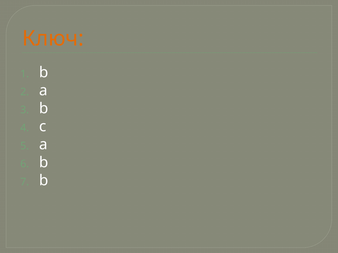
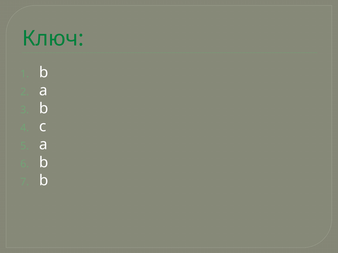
Ключ colour: orange -> green (53, 38)
